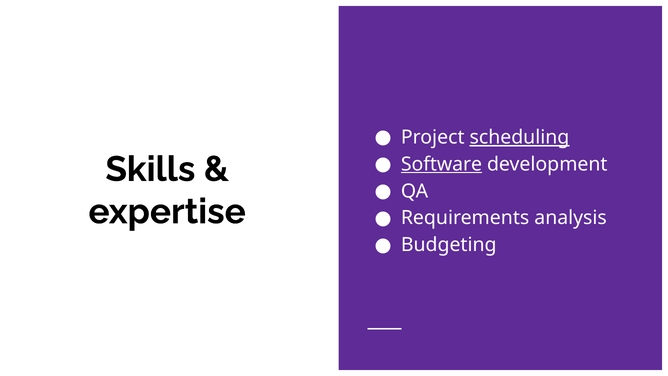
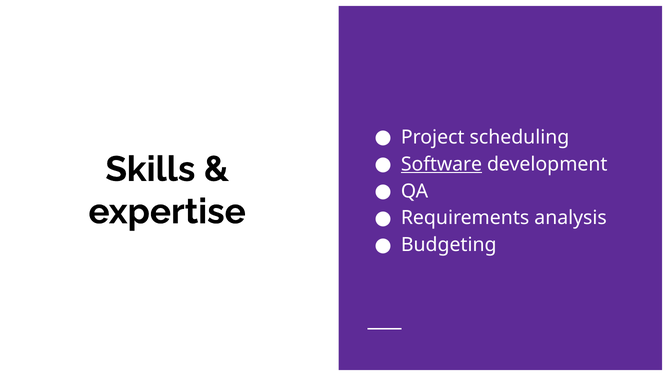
scheduling underline: present -> none (519, 137)
